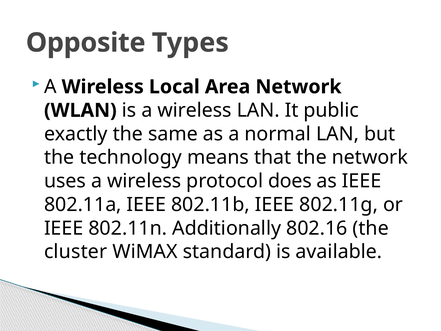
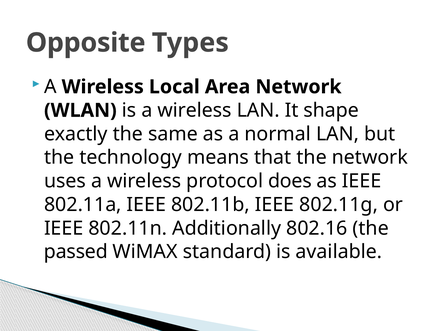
public: public -> shape (331, 110)
cluster: cluster -> passed (76, 252)
